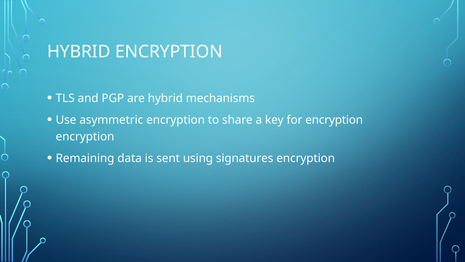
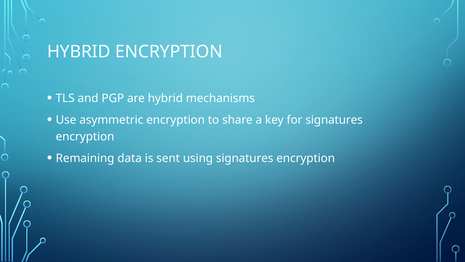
for encryption: encryption -> signatures (334, 120)
